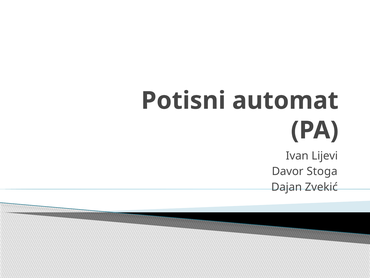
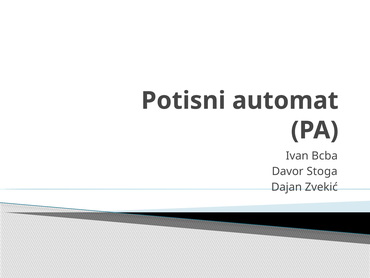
Lijevi: Lijevi -> Bcba (325, 156)
